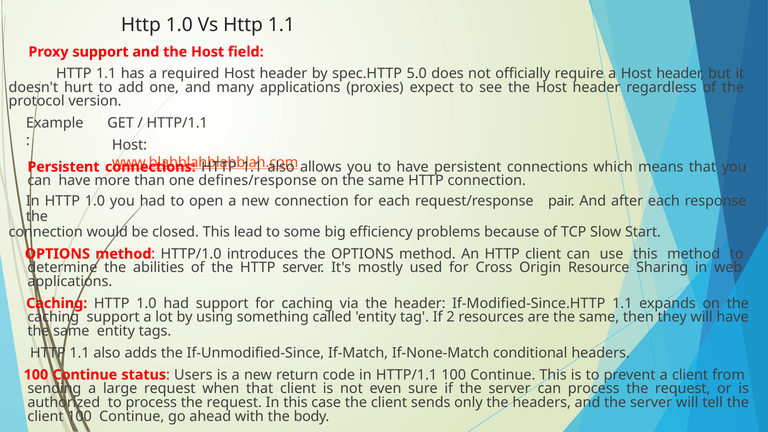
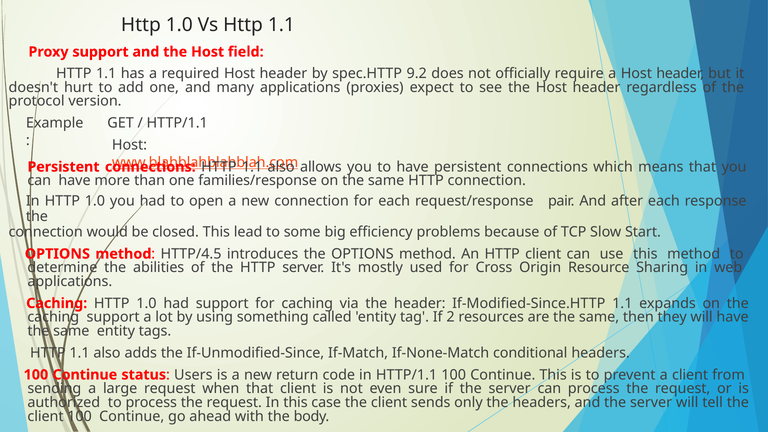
5.0: 5.0 -> 9.2 (417, 73)
defines/response: defines/response -> families/response (258, 181)
HTTP/1.0: HTTP/1.0 -> HTTP/4.5 (191, 254)
